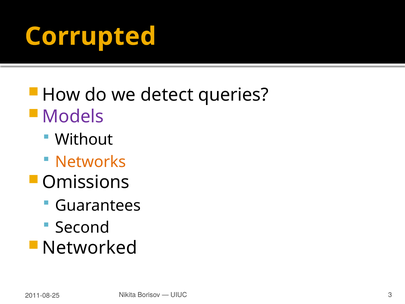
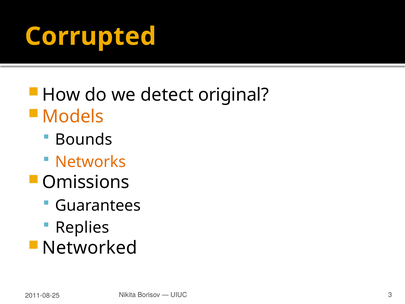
queries: queries -> original (233, 95)
Models colour: purple -> orange (73, 116)
Without: Without -> Bounds (84, 140)
Second: Second -> Replies (82, 227)
